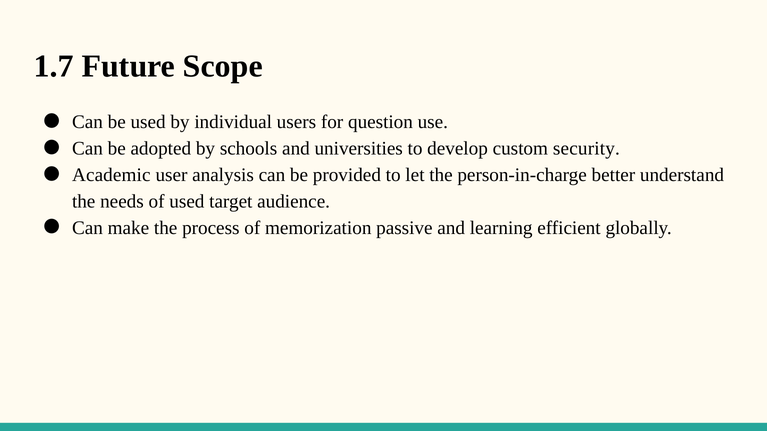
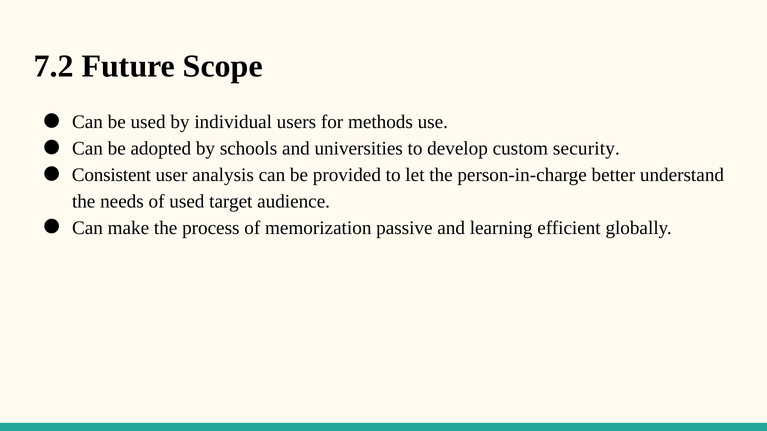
1.7: 1.7 -> 7.2 (54, 66)
question: question -> methods (380, 122)
Academic: Academic -> Consistent (111, 175)
